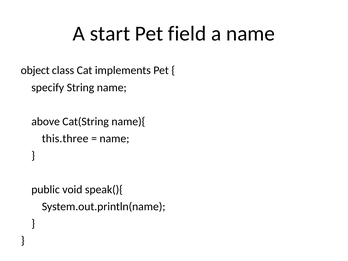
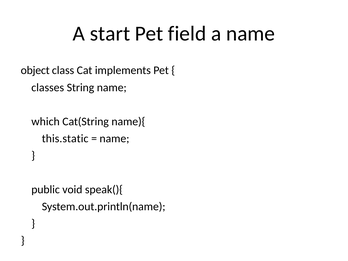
specify: specify -> classes (48, 87)
above: above -> which (46, 121)
this.three: this.three -> this.static (65, 138)
